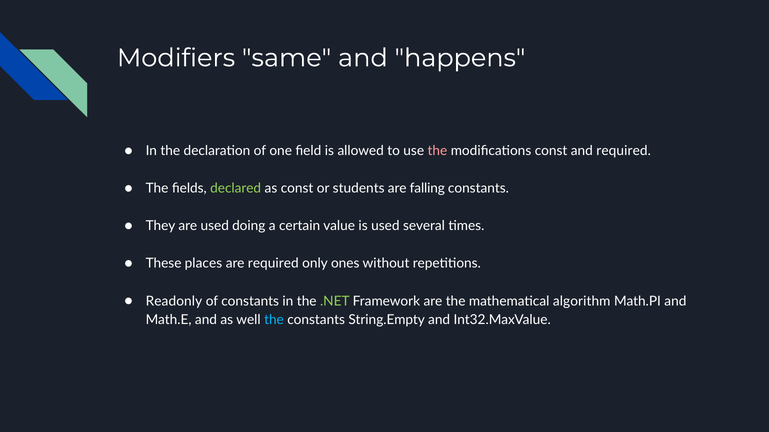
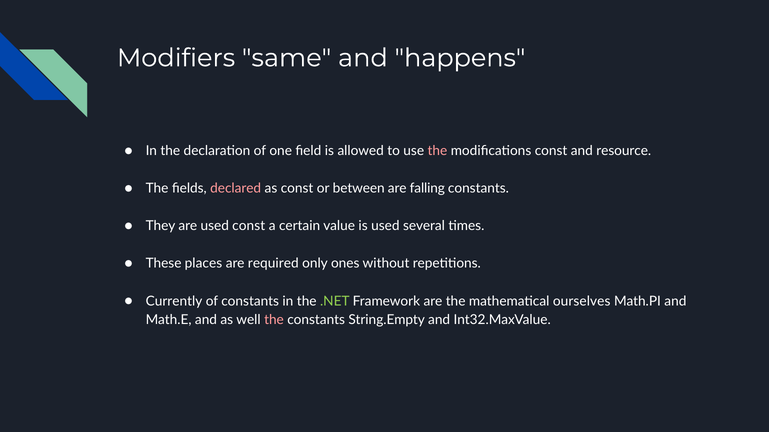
and required: required -> resource (624, 151)
declared colour: light green -> pink (236, 189)
students: students -> between (359, 189)
used doing: doing -> const (249, 226)
Readonly: Readonly -> Currently (174, 301)
algorithm: algorithm -> ourselves (582, 301)
the colour: light blue -> pink (274, 320)
